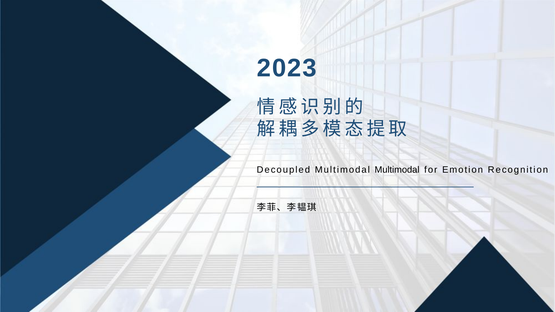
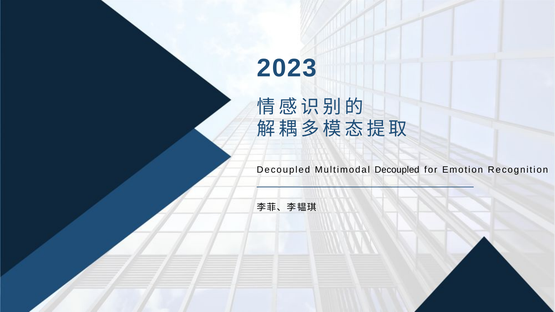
Multimodal Multimodal: Multimodal -> Decoupled (397, 170)
